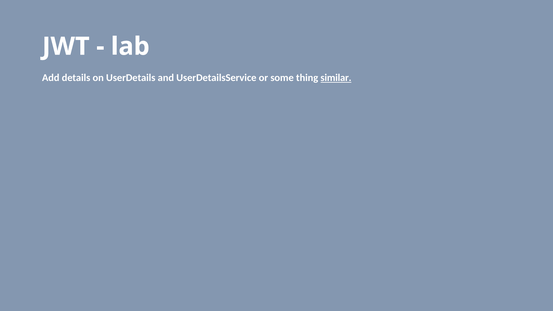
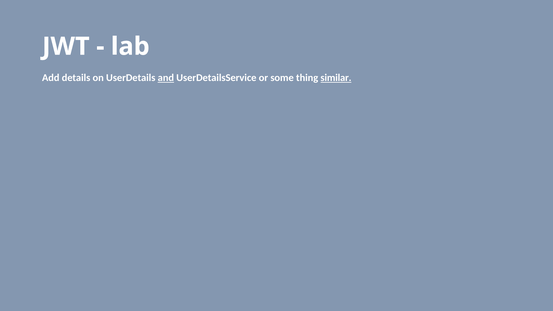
and underline: none -> present (166, 78)
